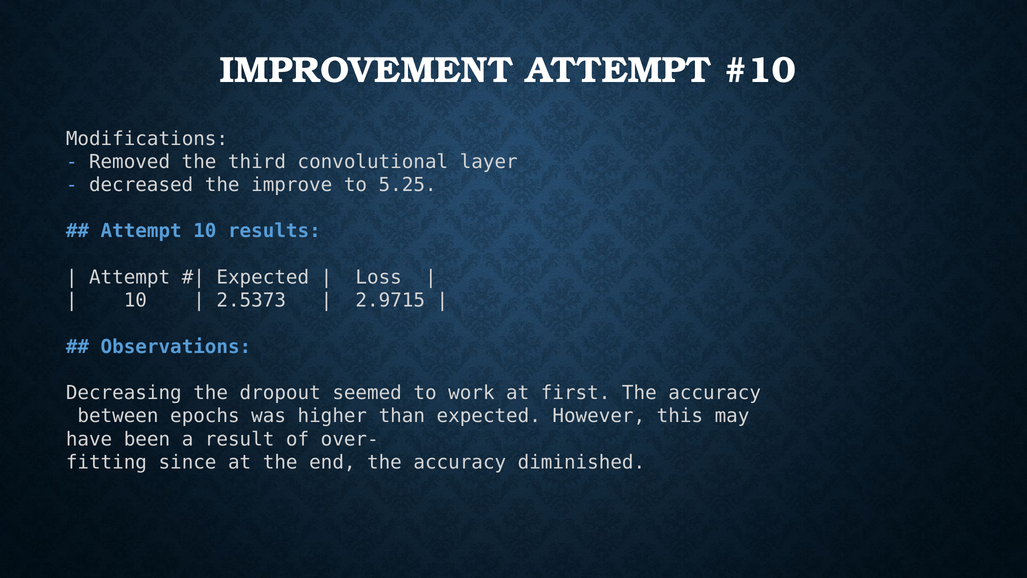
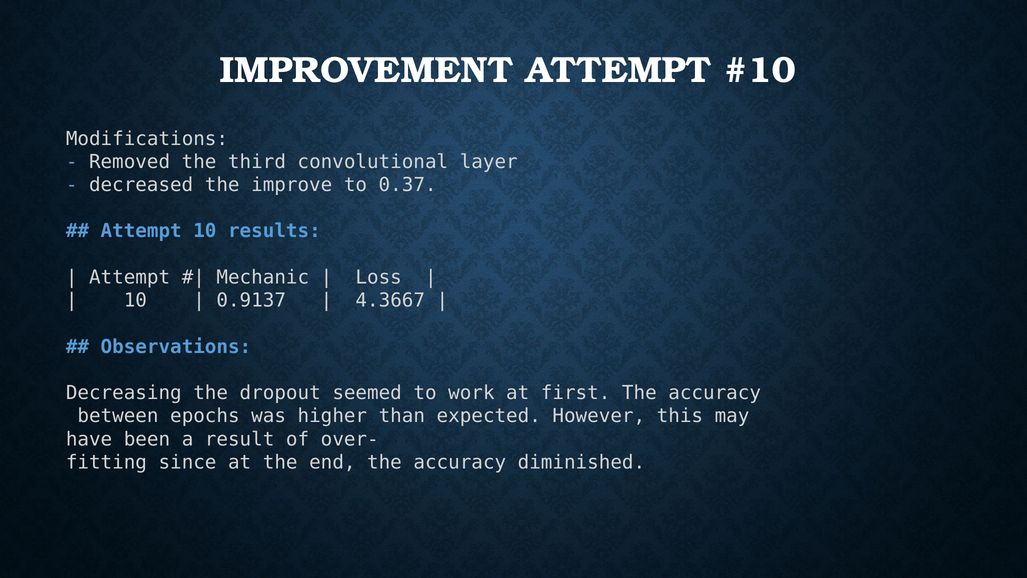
5.25: 5.25 -> 0.37 (408, 185)
Expected: Expected -> Mechanic (263, 277)
2.5373: 2.5373 -> 0.9137 (251, 300)
2.9715: 2.9715 -> 4.3667 (390, 300)
